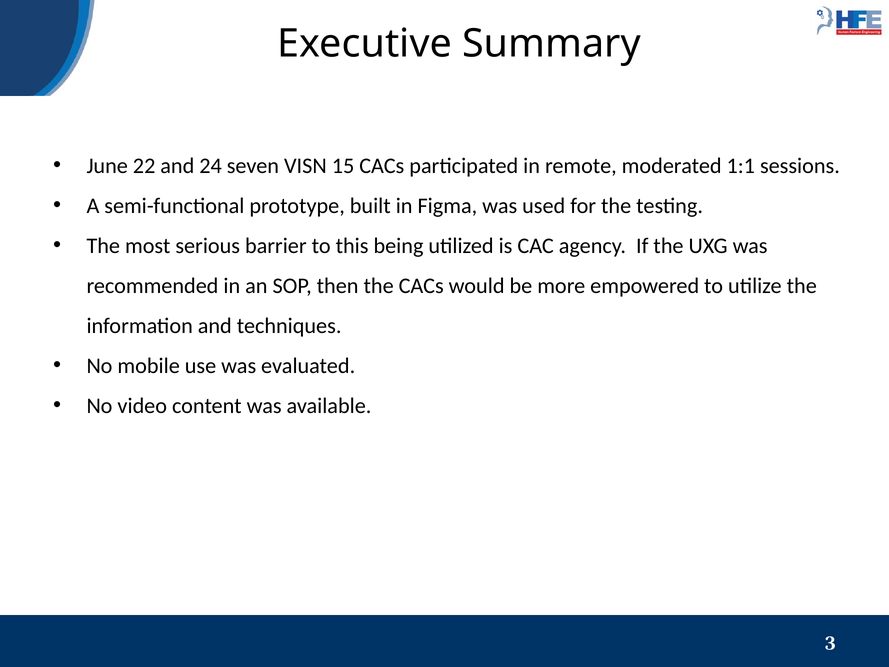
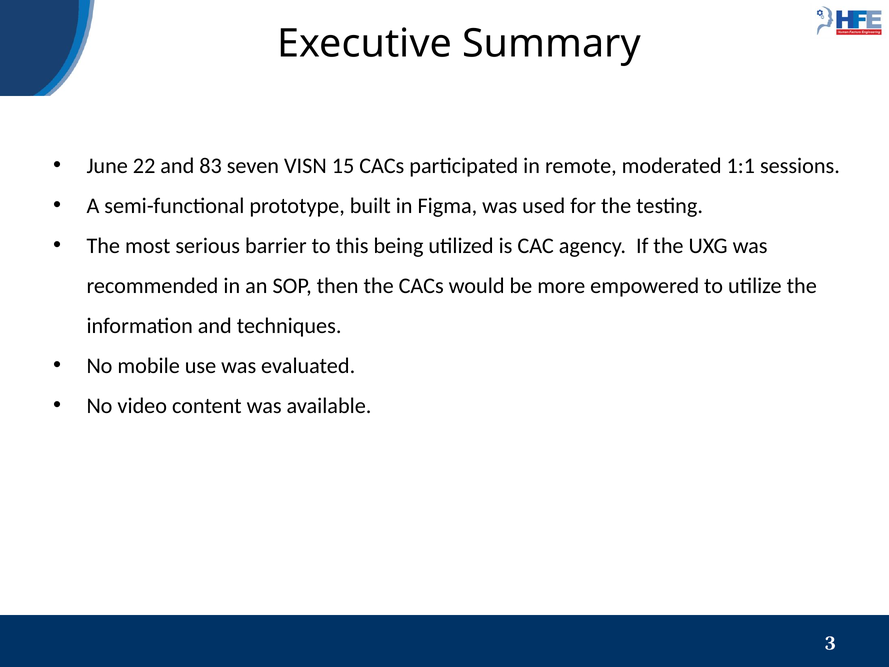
24: 24 -> 83 (211, 166)
